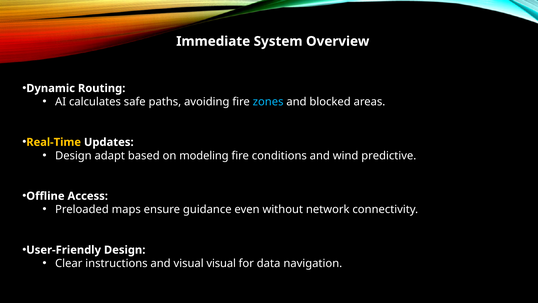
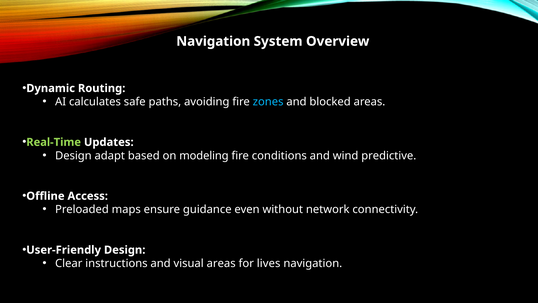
Immediate: Immediate -> Navigation (213, 41)
Real-Time colour: yellow -> light green (54, 142)
visual visual: visual -> areas (221, 263)
data: data -> lives (269, 263)
